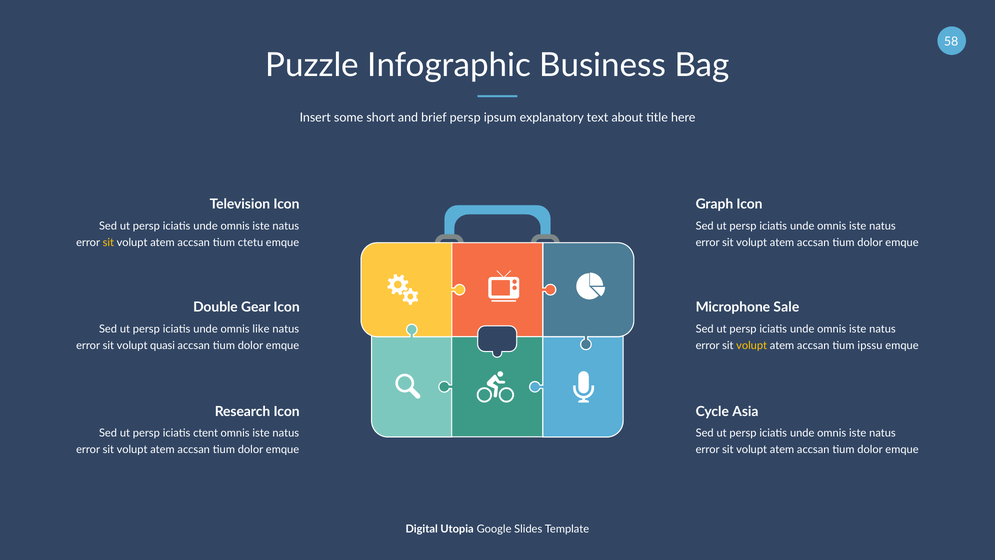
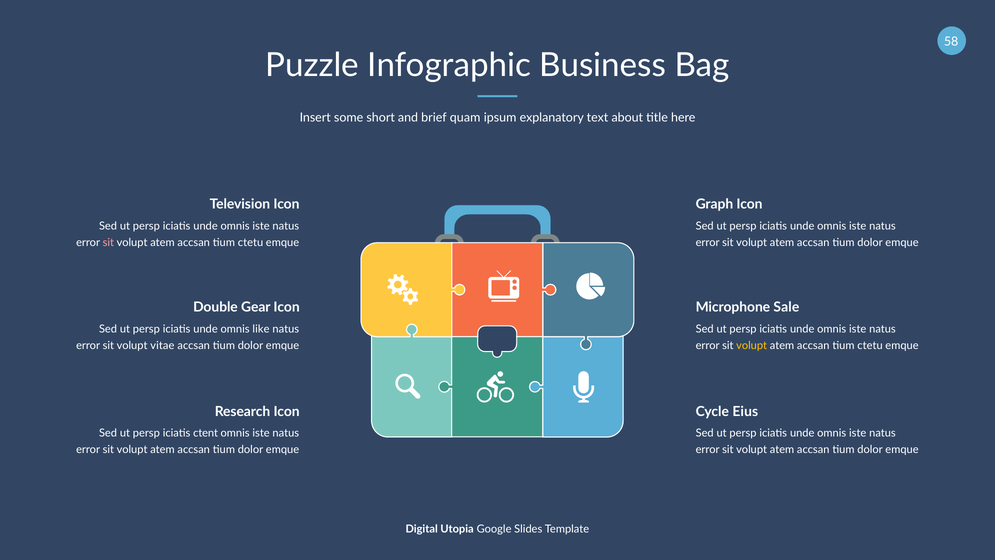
brief persp: persp -> quam (465, 118)
sit colour: yellow -> pink (108, 242)
quasi: quasi -> vitae (162, 346)
ipssu: ipssu -> ctetu (870, 346)
Asia: Asia -> Eius (745, 411)
